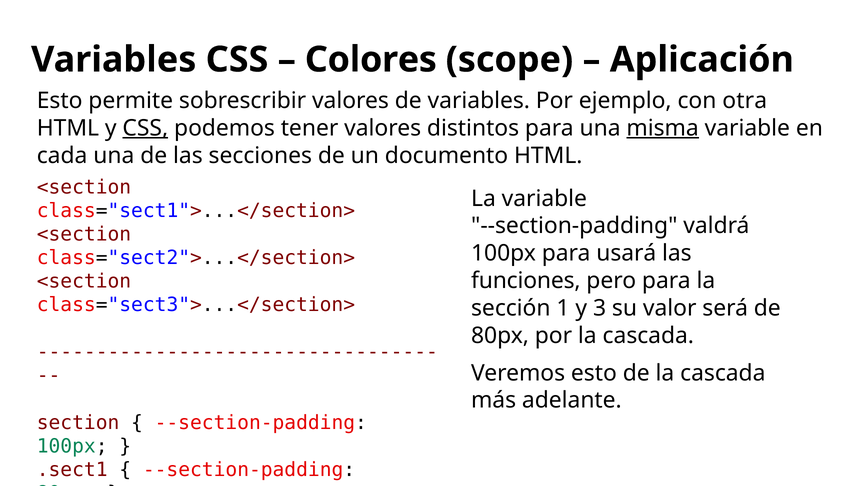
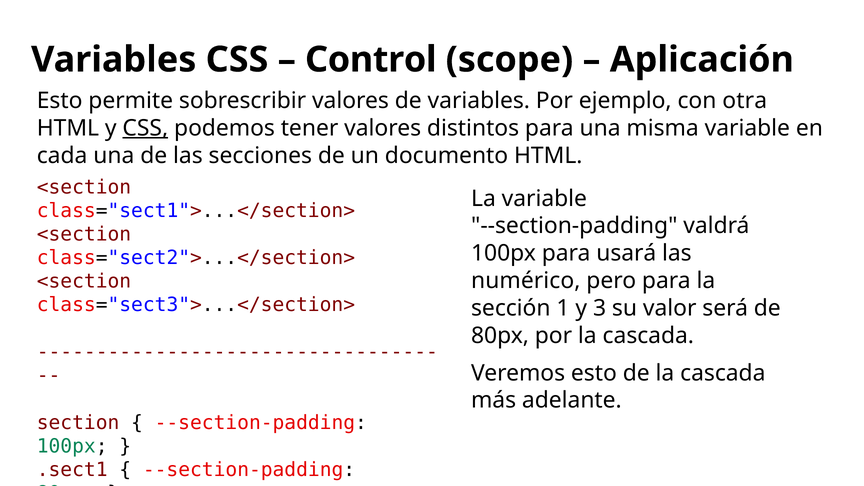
Colores: Colores -> Control (371, 60)
misma underline: present -> none (663, 128)
funciones: funciones -> numérico (526, 281)
